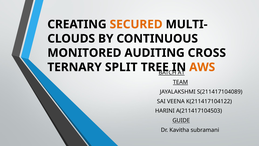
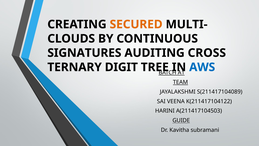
MONITORED: MONITORED -> SIGNATURES (84, 53)
SPLIT: SPLIT -> DIGIT (121, 67)
AWS colour: orange -> blue (202, 67)
